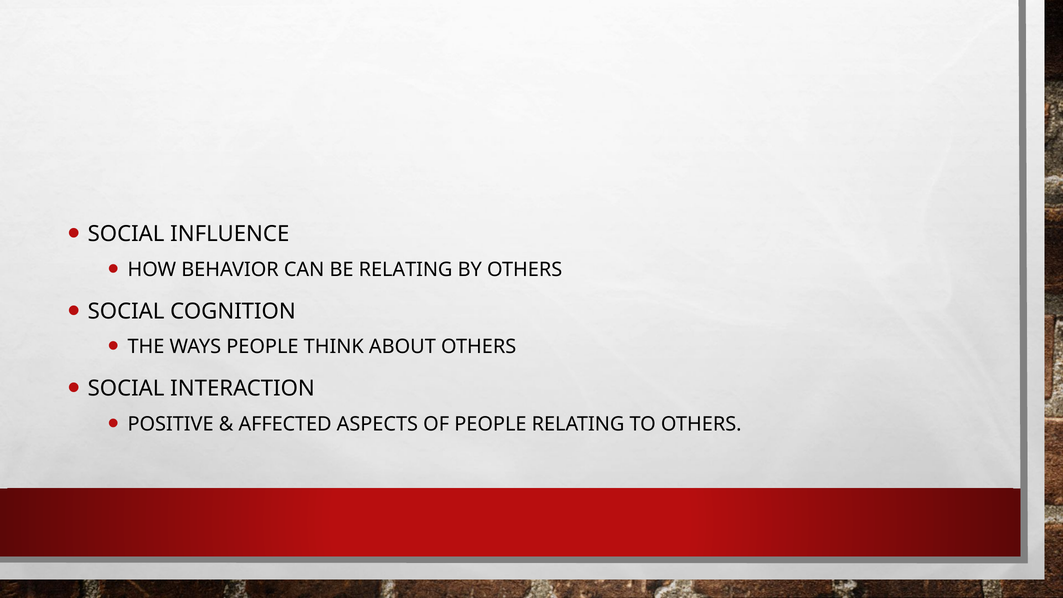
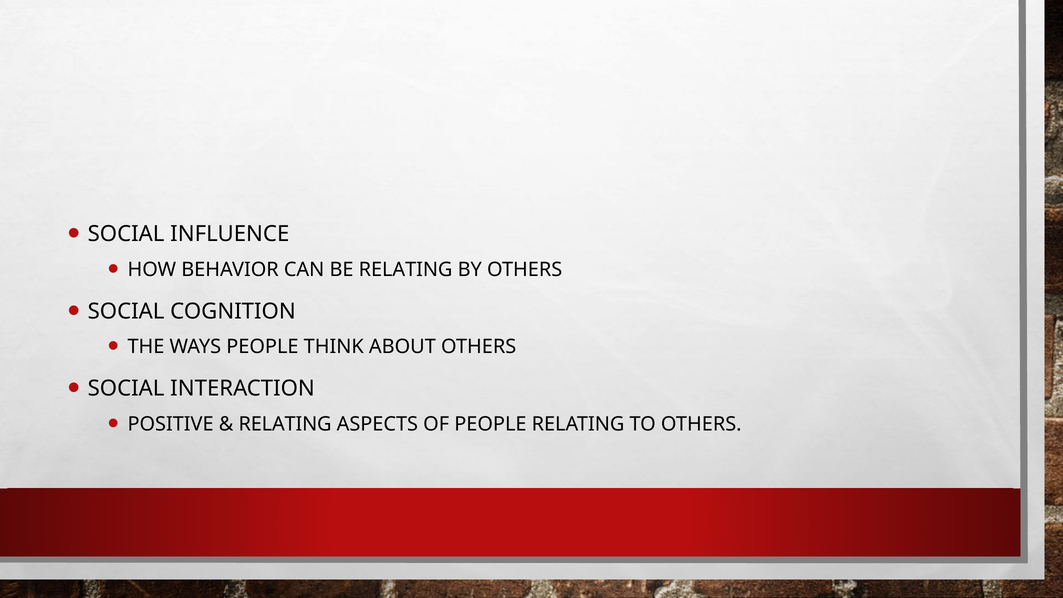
AFFECTED: AFFECTED -> RELATING (285, 424)
